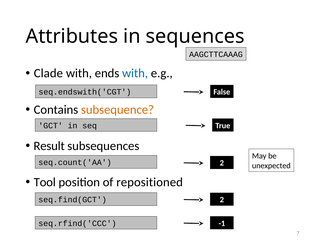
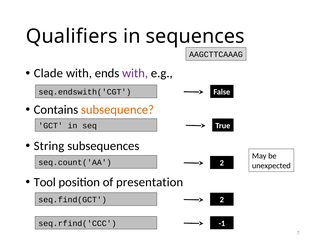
Attributes: Attributes -> Qualifiers (72, 36)
with colour: blue -> purple (135, 73)
Result: Result -> String (49, 146)
repositioned: repositioned -> presentation (150, 182)
